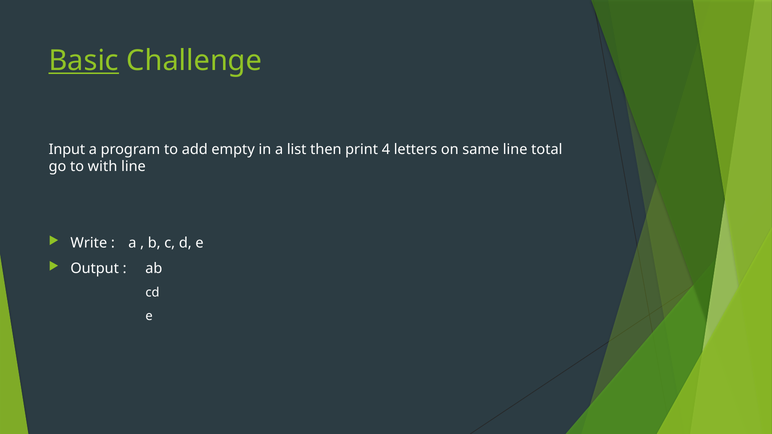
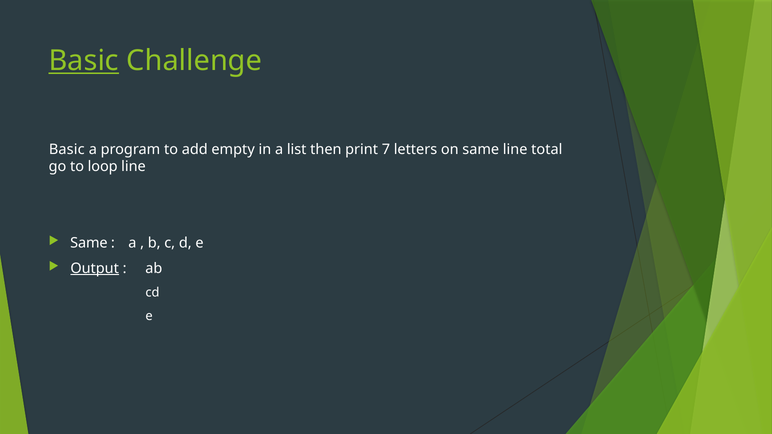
Input: Input -> Basic (67, 149)
4: 4 -> 7 (386, 149)
with: with -> loop (103, 167)
Write: Write -> Same (89, 243)
Output underline: none -> present (95, 268)
